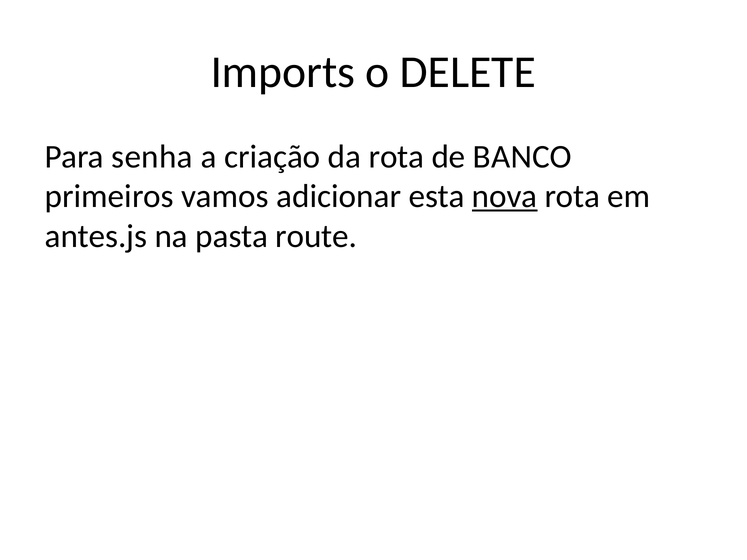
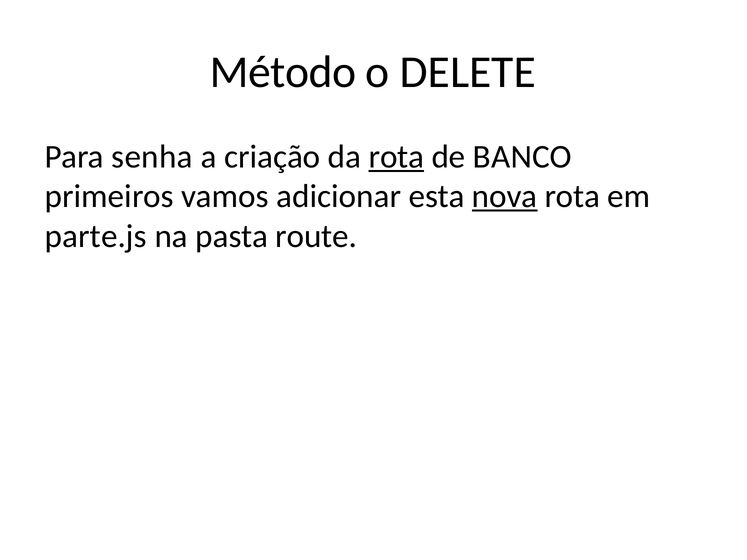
Imports: Imports -> Método (283, 72)
rota underline: none -> present (396, 157)
antes.js: antes.js -> parte.js (96, 236)
